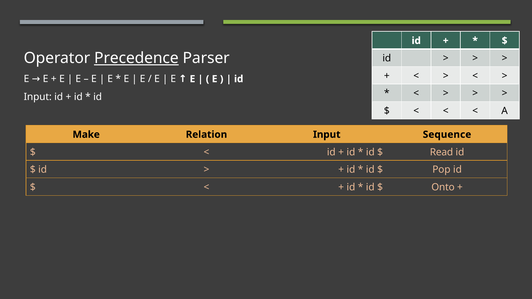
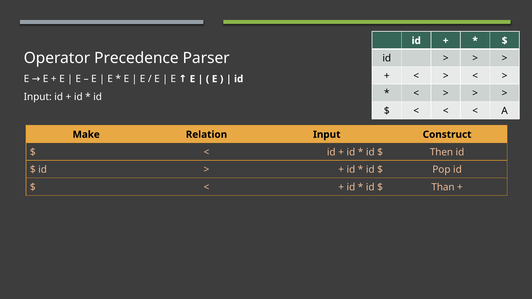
Precedence underline: present -> none (136, 58)
Sequence: Sequence -> Construct (447, 135)
Read: Read -> Then (441, 152)
Onto: Onto -> Than (443, 187)
